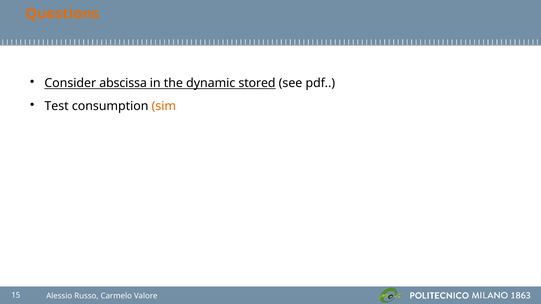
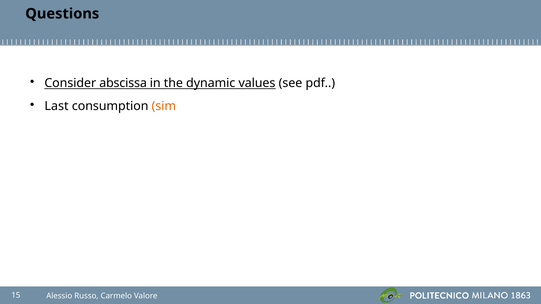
Questions colour: orange -> black (62, 14)
stored: stored -> values (257, 83)
Test: Test -> Last (57, 106)
